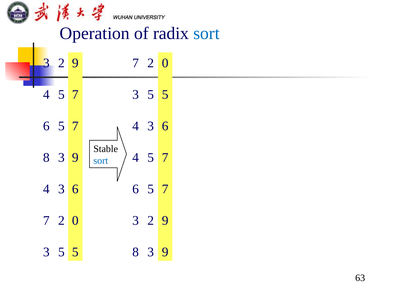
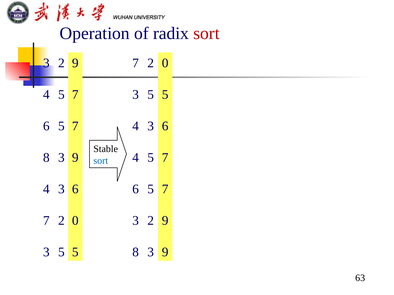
sort colour: blue -> red (206, 33)
